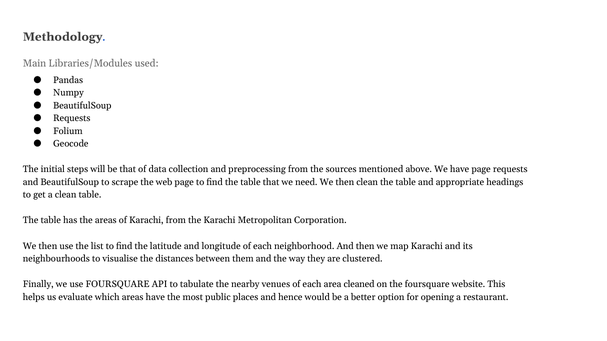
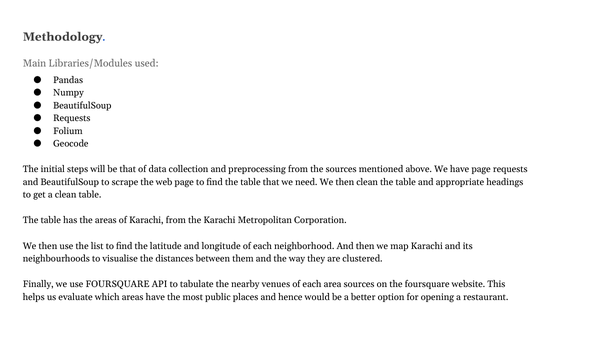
area cleaned: cleaned -> sources (359, 285)
